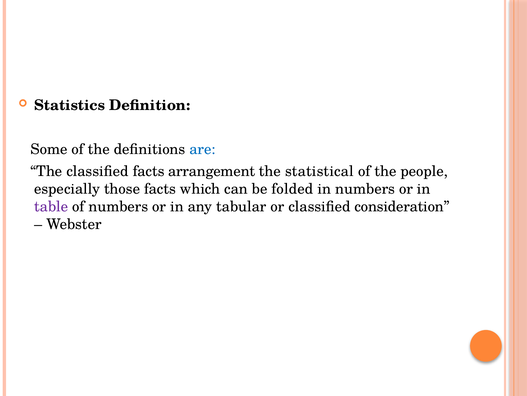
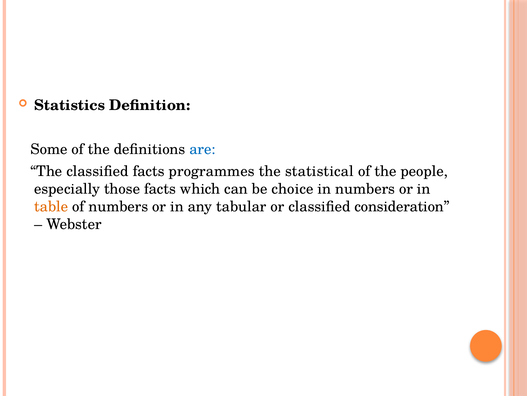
arrangement: arrangement -> programmes (212, 171)
folded: folded -> choice (292, 189)
table colour: purple -> orange (51, 206)
